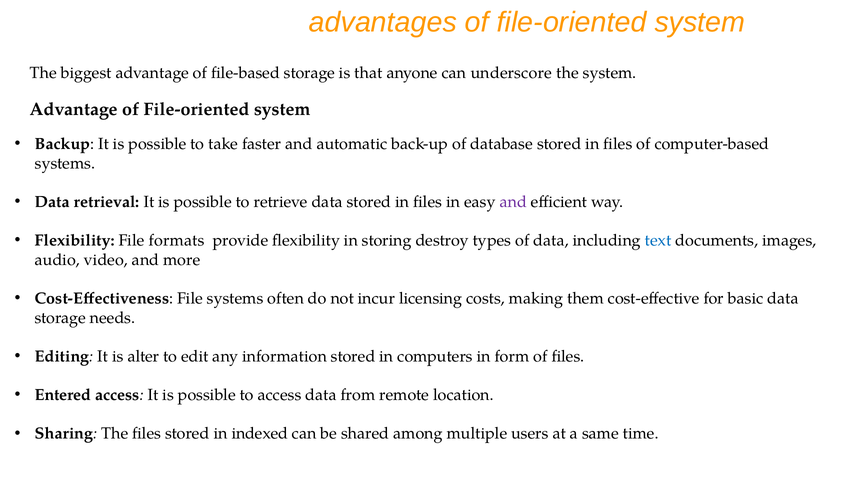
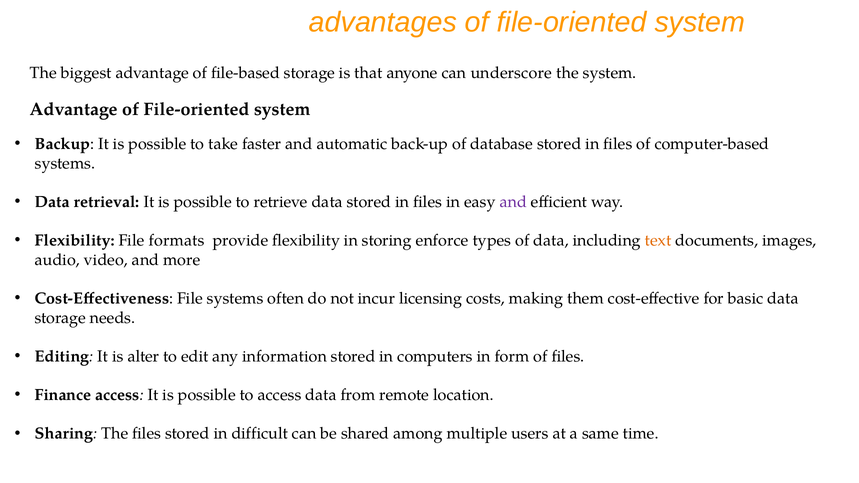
destroy: destroy -> enforce (442, 241)
text colour: blue -> orange (658, 241)
Entered: Entered -> Finance (63, 395)
indexed: indexed -> difficult (260, 434)
